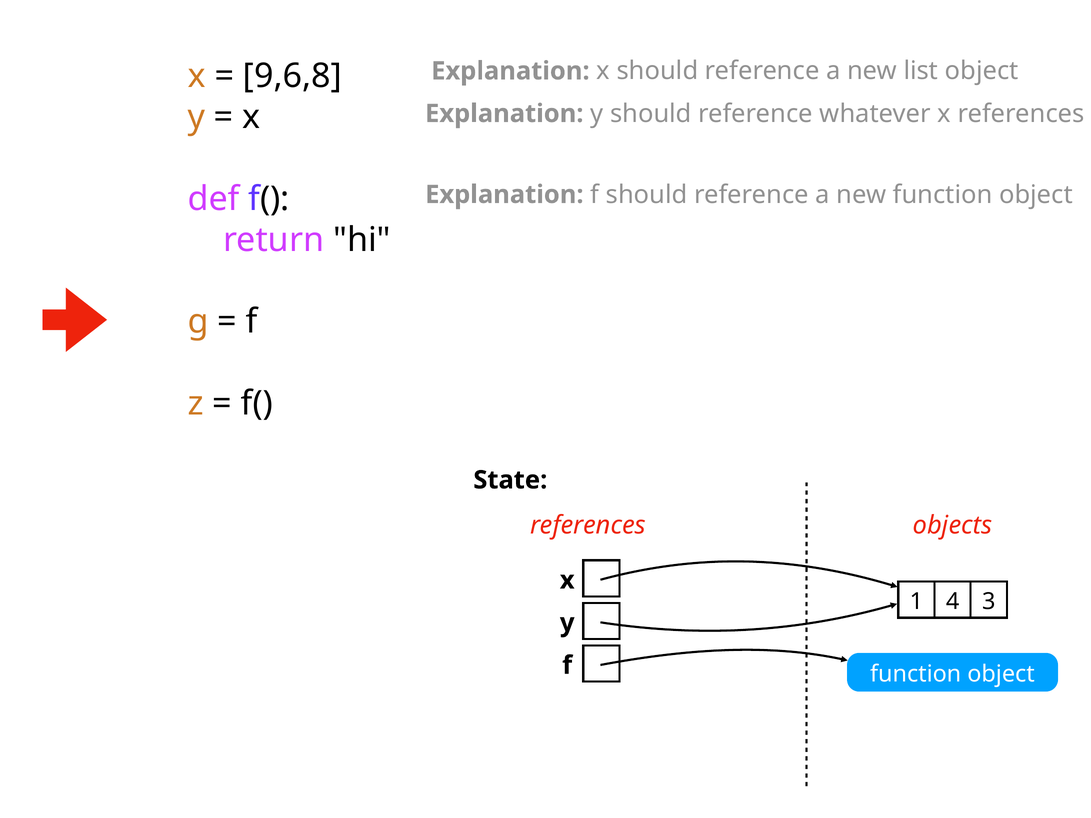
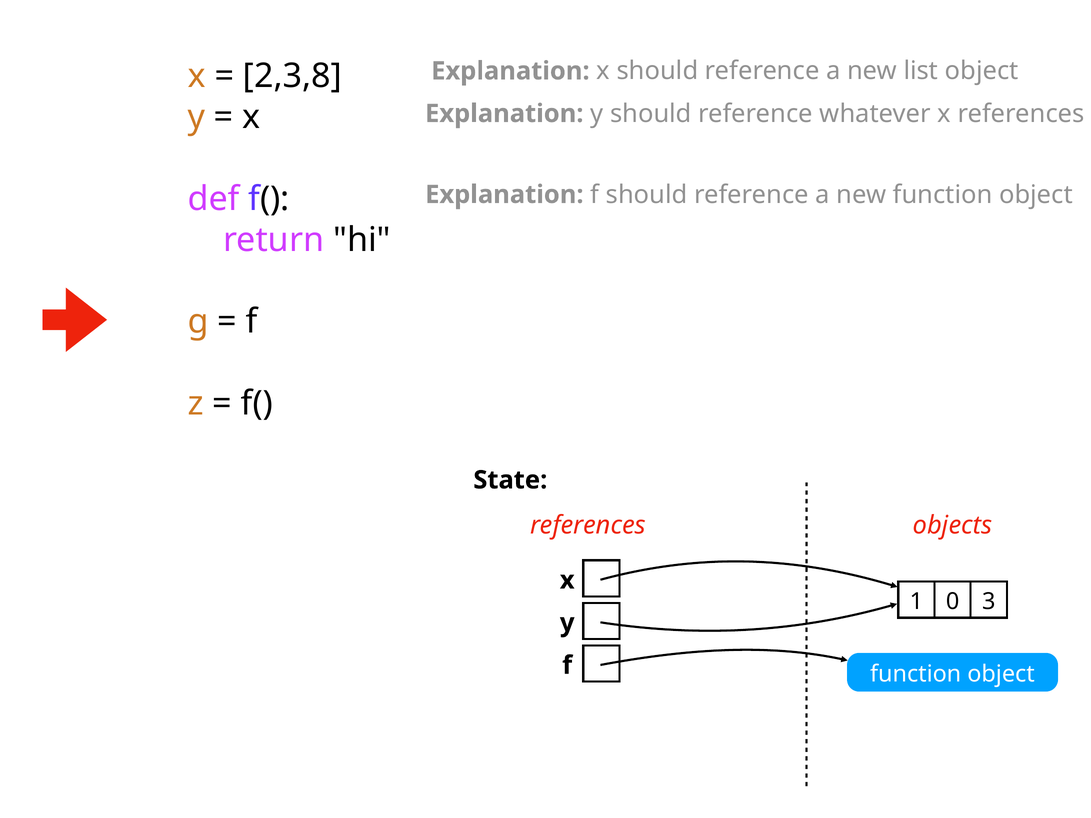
9,6,8: 9,6,8 -> 2,3,8 (293, 76)
4: 4 -> 0 (953, 601)
